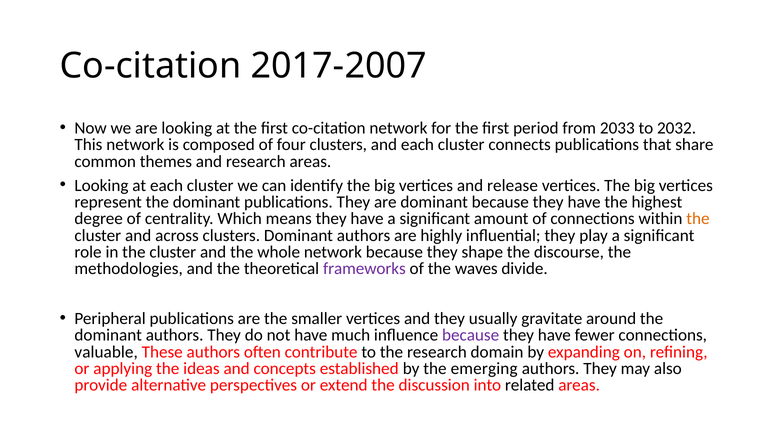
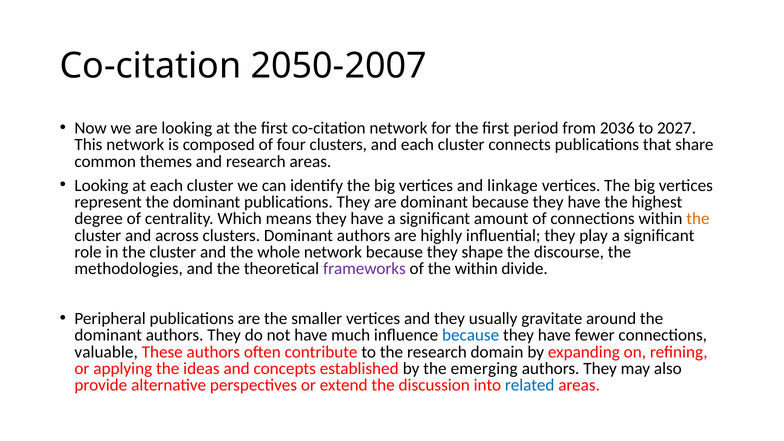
2017-2007: 2017-2007 -> 2050-2007 (339, 66)
2033: 2033 -> 2036 (617, 128)
2032: 2032 -> 2027 (677, 128)
release: release -> linkage (512, 185)
the waves: waves -> within (476, 269)
because colour: purple -> blue (471, 335)
related colour: black -> blue (530, 385)
